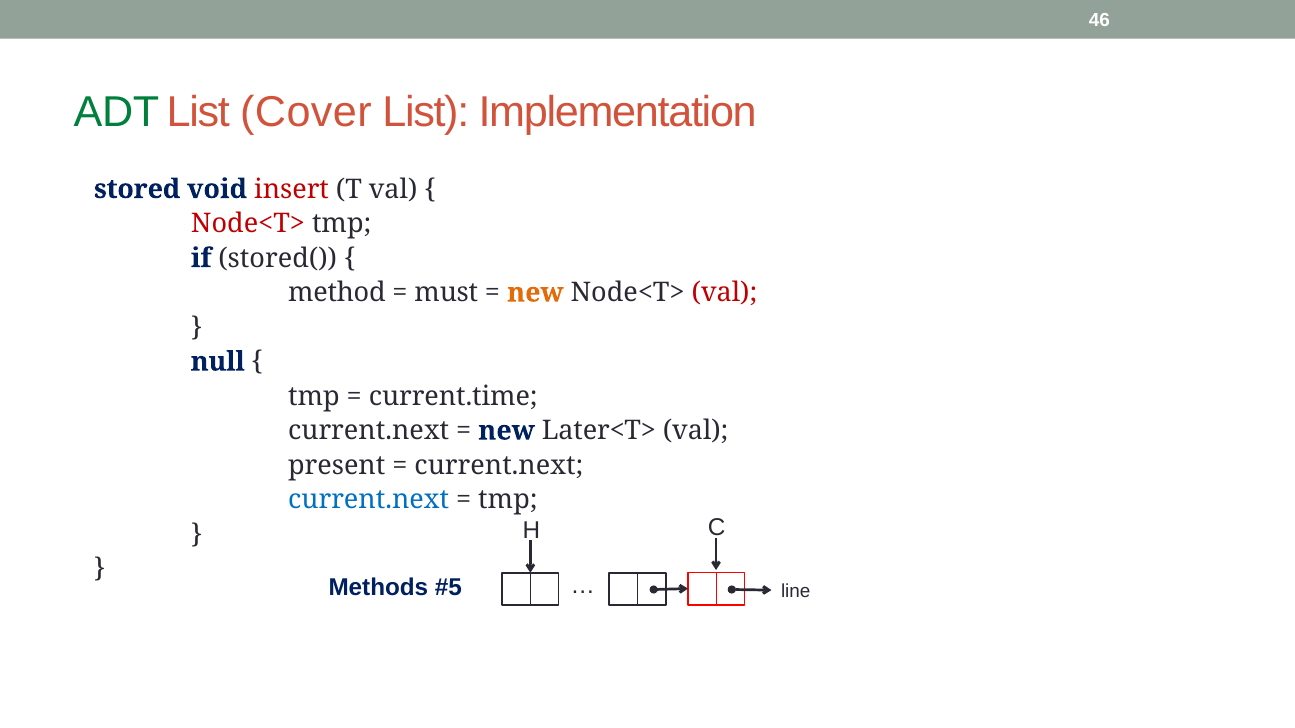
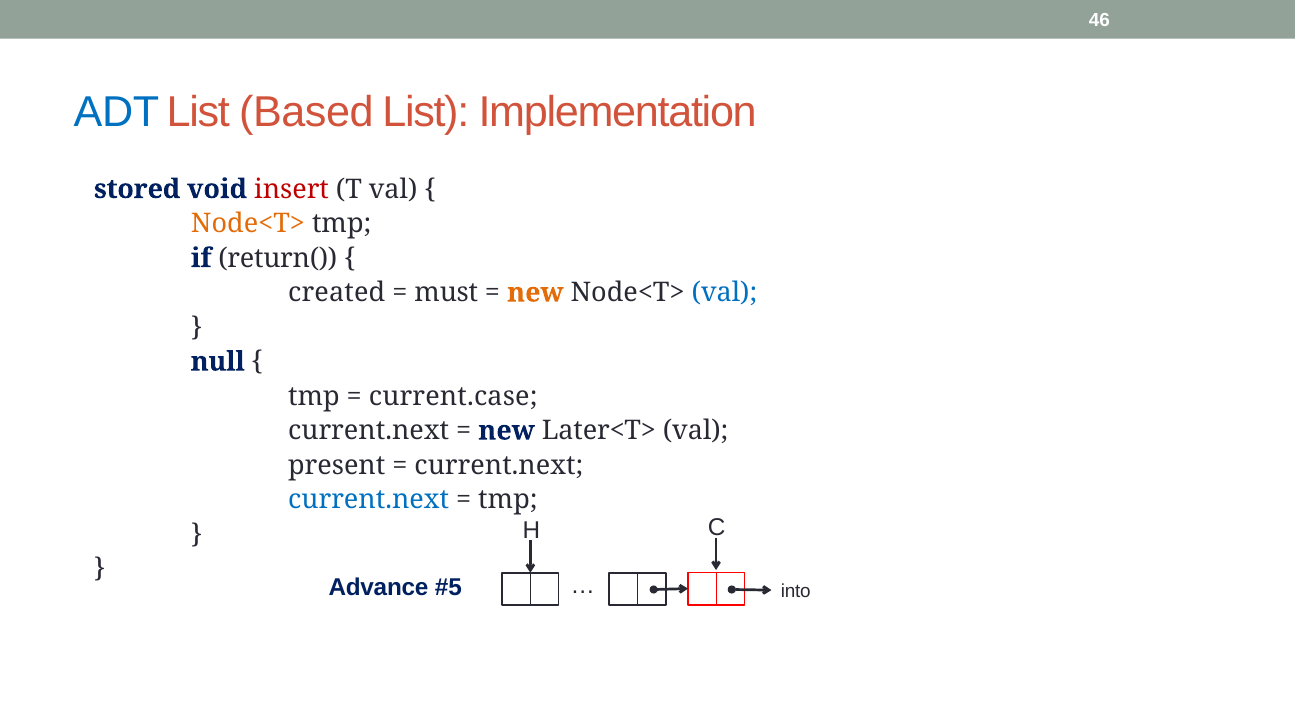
ADT colour: green -> blue (116, 112)
Cover: Cover -> Based (306, 112)
Node<T> colour: red -> orange (248, 224)
stored(: stored( -> return( (278, 258)
method: method -> created (337, 293)
val colour: red -> blue (724, 293)
current.time: current.time -> current.case (453, 396)
line: line -> into (796, 592)
Methods: Methods -> Advance (378, 588)
